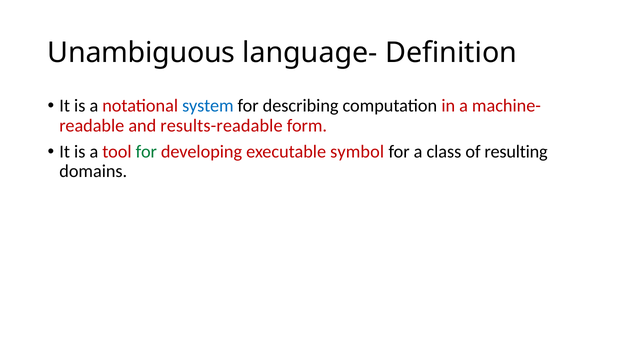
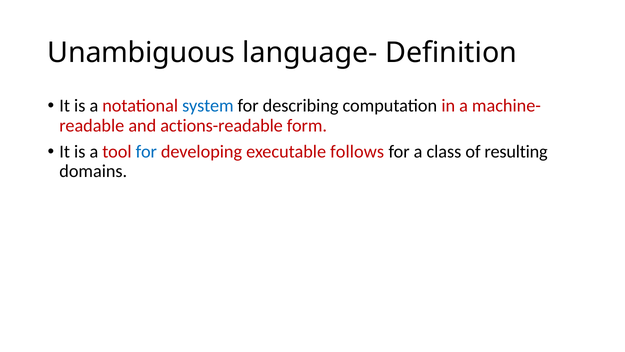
results-readable: results-readable -> actions-readable (222, 125)
for colour: green -> blue (146, 152)
symbol: symbol -> follows (357, 152)
